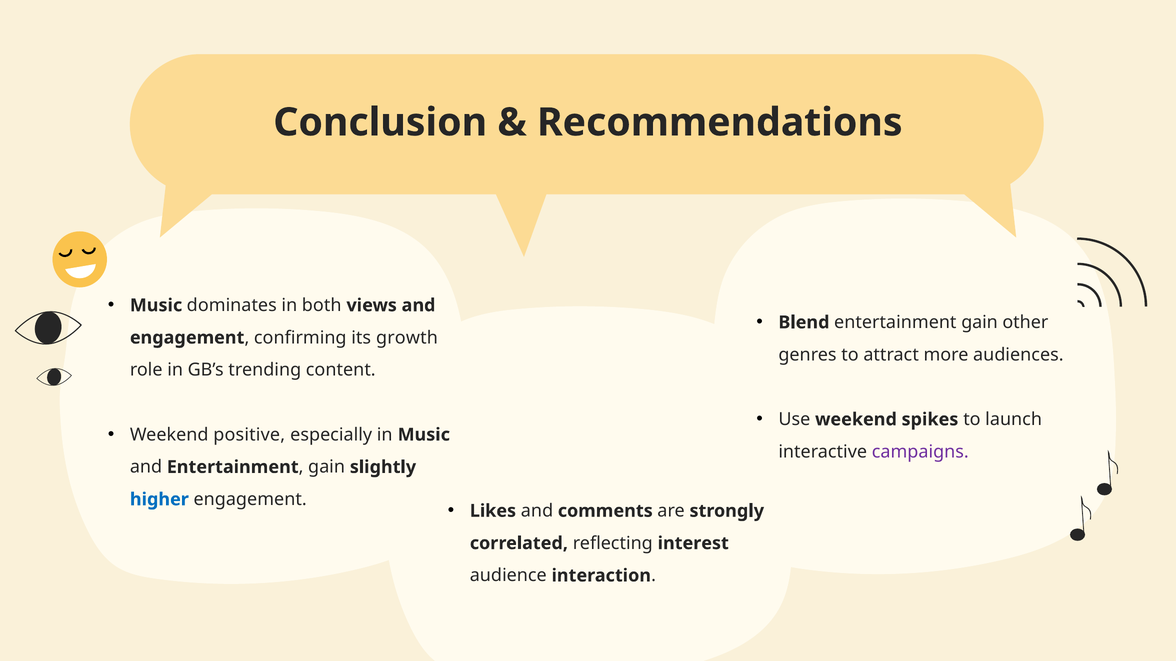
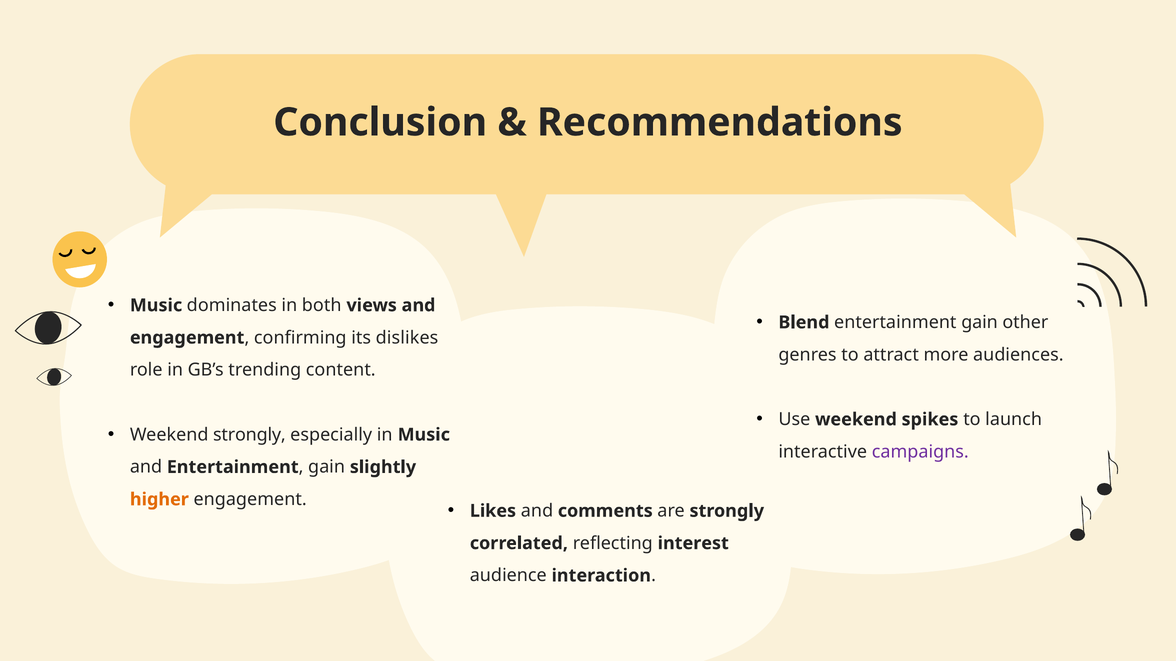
growth: growth -> dislikes (407, 338)
Weekend positive: positive -> strongly (249, 435)
higher colour: blue -> orange (159, 500)
